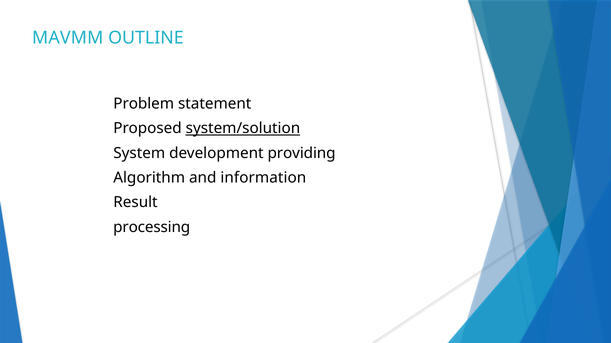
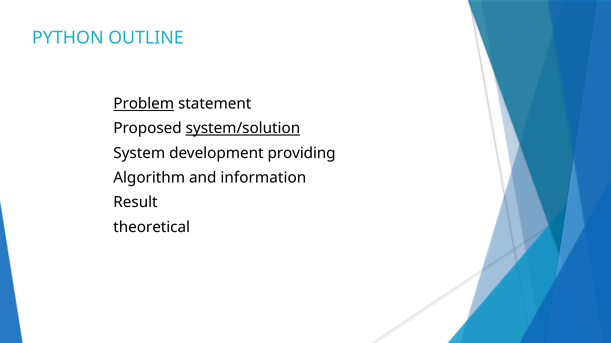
MAVMM: MAVMM -> PYTHON (68, 38)
Problem underline: none -> present (144, 104)
processing: processing -> theoretical (152, 227)
